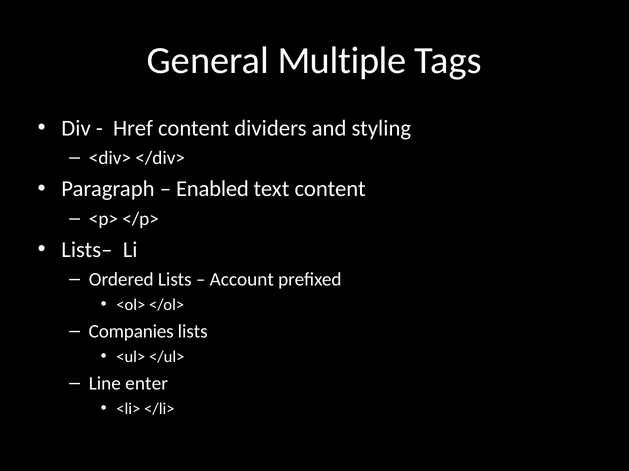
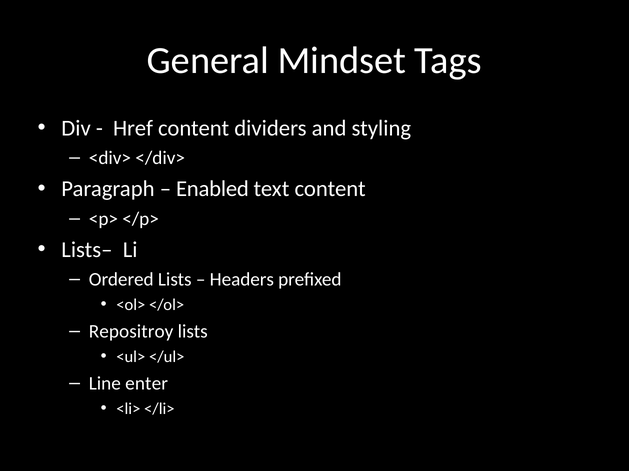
Multiple: Multiple -> Mindset (342, 61)
Account: Account -> Headers (242, 280)
Companies: Companies -> Repositroy (131, 332)
